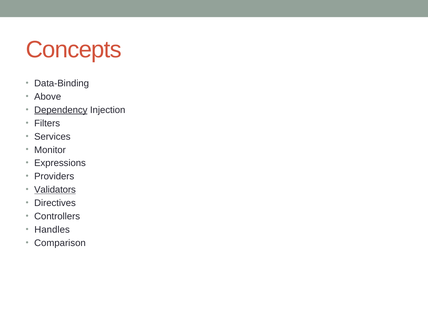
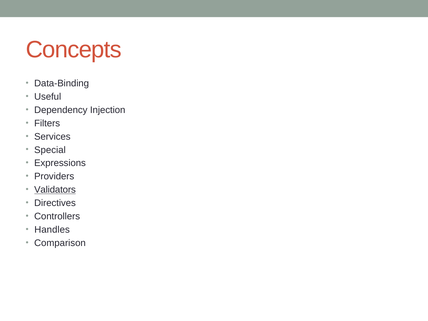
Above: Above -> Useful (48, 97)
Dependency underline: present -> none (61, 110)
Monitor: Monitor -> Special (50, 150)
